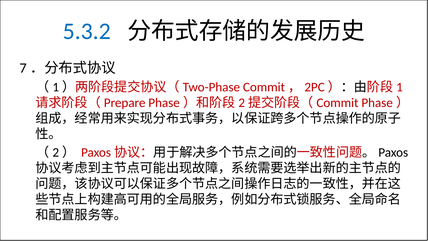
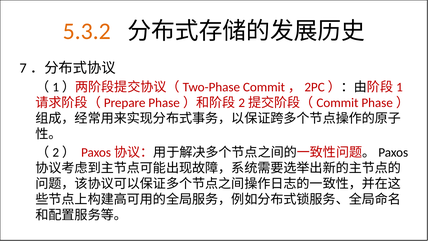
5.3.2 colour: blue -> orange (87, 31)
